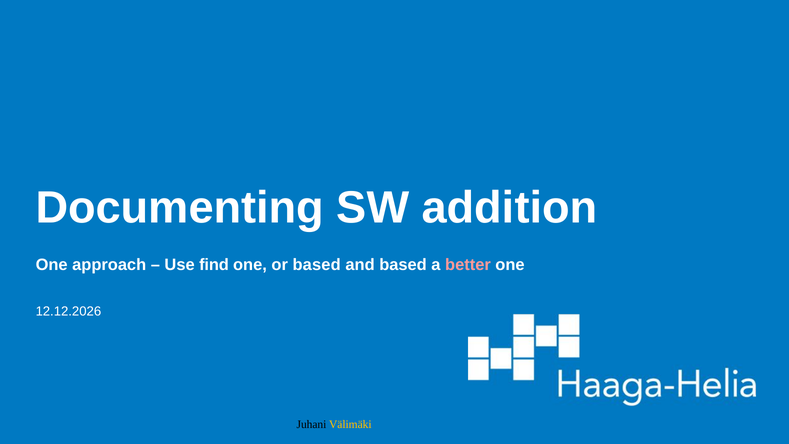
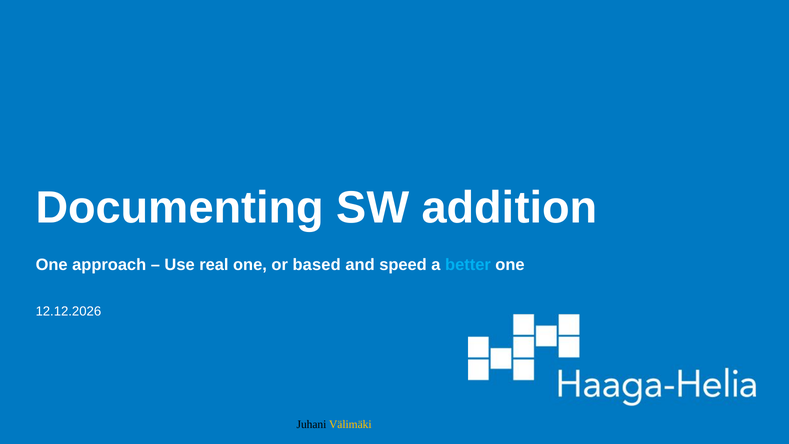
find: find -> real (214, 265)
and based: based -> speed (403, 265)
better colour: pink -> light blue (468, 265)
